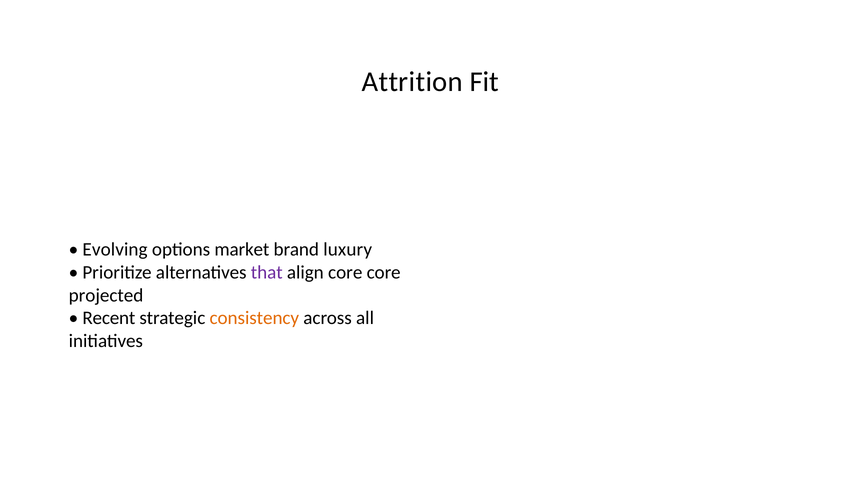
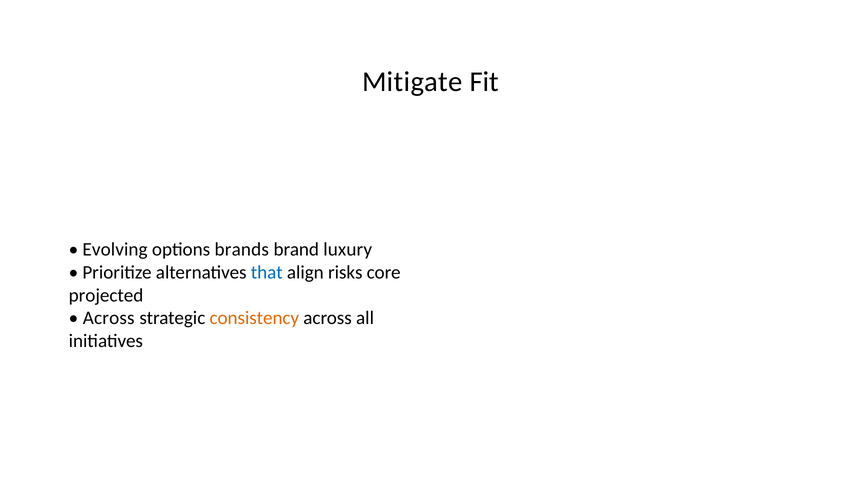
Attrition: Attrition -> Mitigate (412, 82)
market: market -> brands (242, 250)
that colour: purple -> blue (267, 272)
align core: core -> risks (345, 272)
Recent: Recent -> Across (109, 318)
